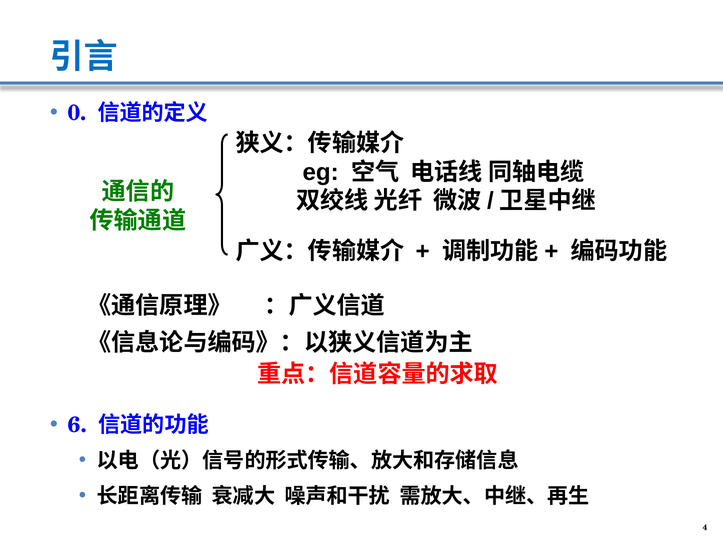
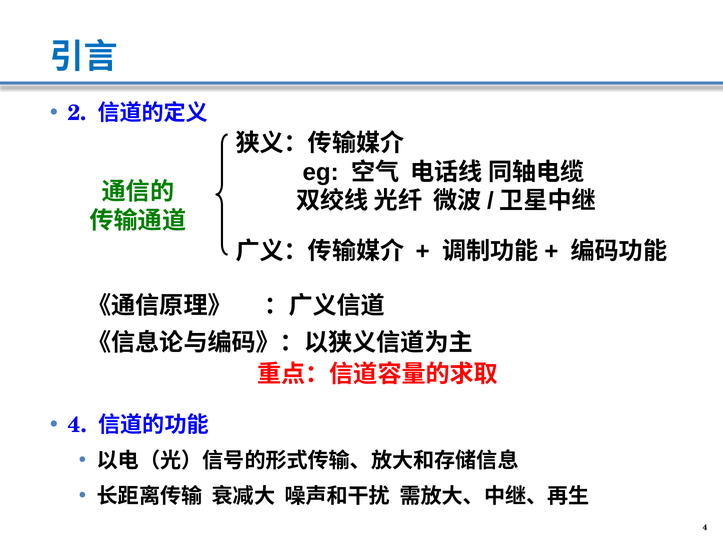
0: 0 -> 2 (77, 113)
6: 6 -> 4 (77, 425)
